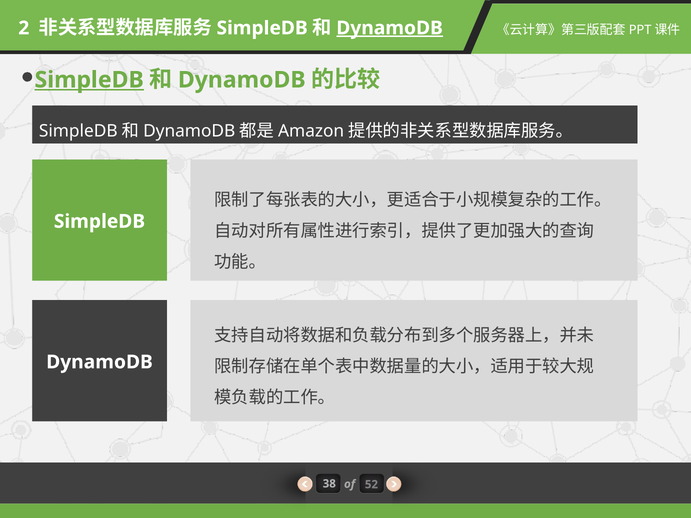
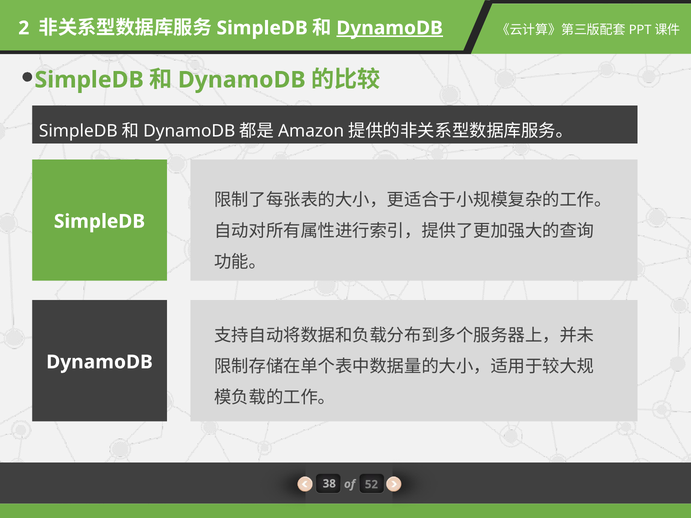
SimpleDB underline: present -> none (89, 80)
